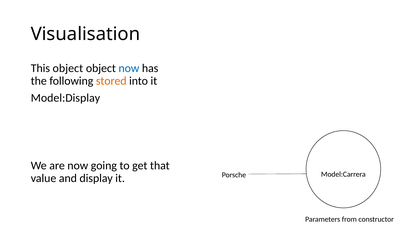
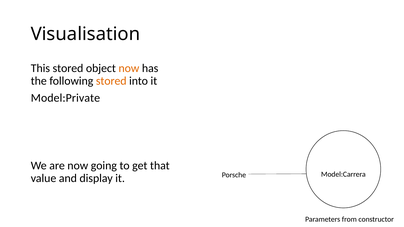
This object: object -> stored (68, 68)
now colour: blue -> orange (129, 68)
Model:Display: Model:Display -> Model:Private (65, 98)
